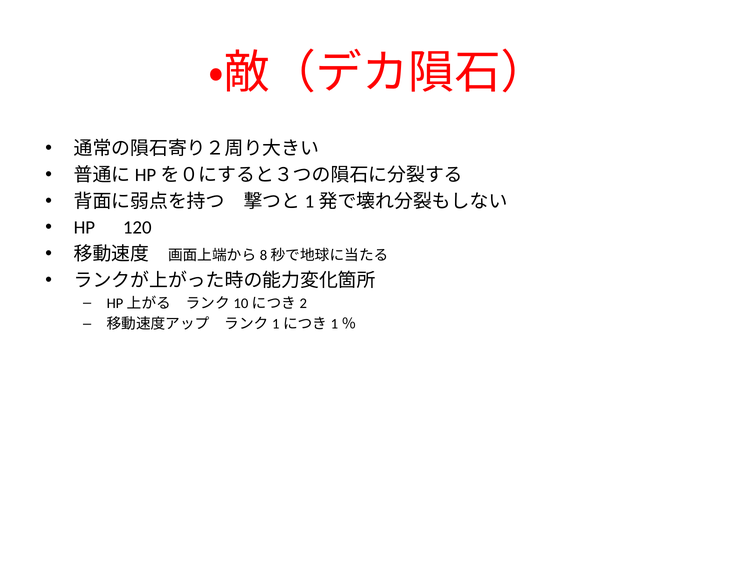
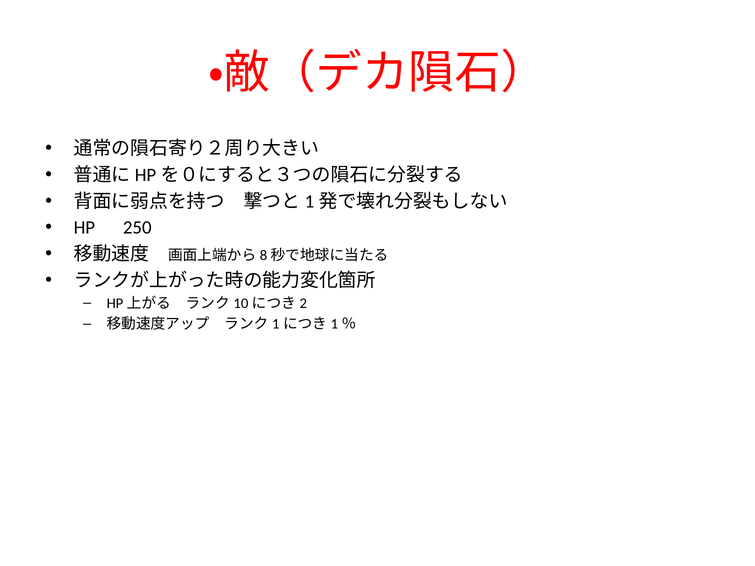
120: 120 -> 250 (137, 228)
